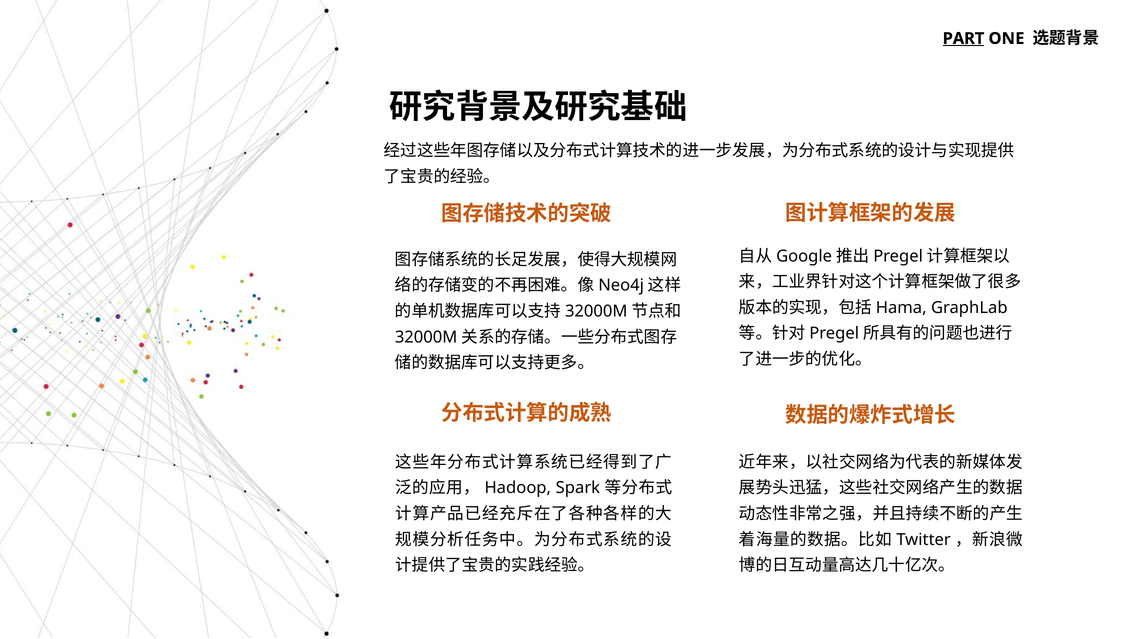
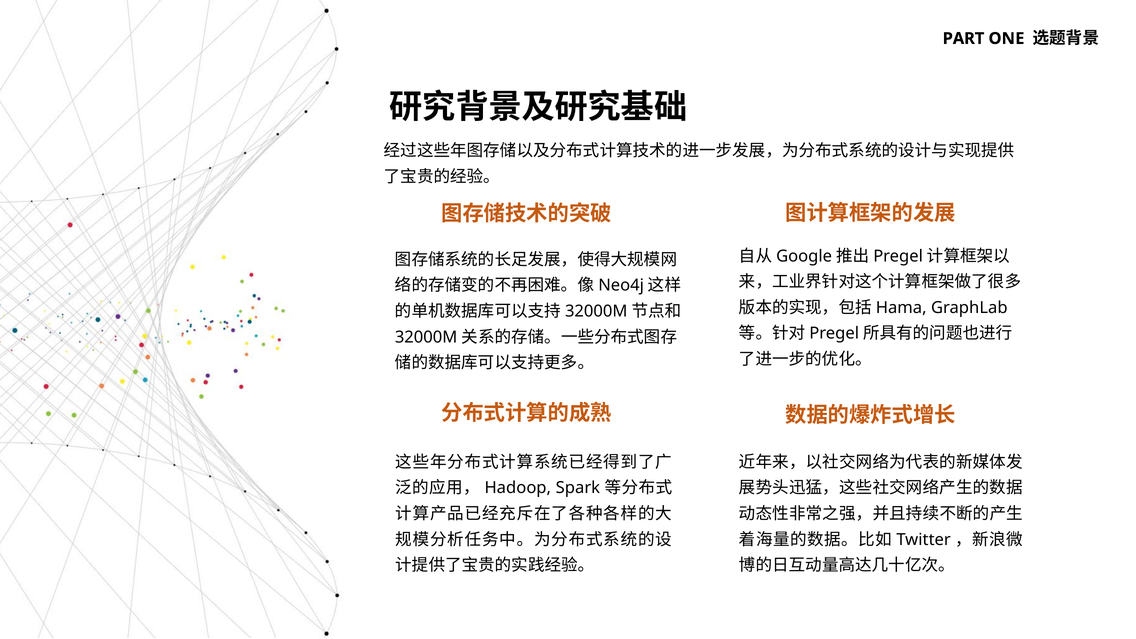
PART underline: present -> none (964, 39)
